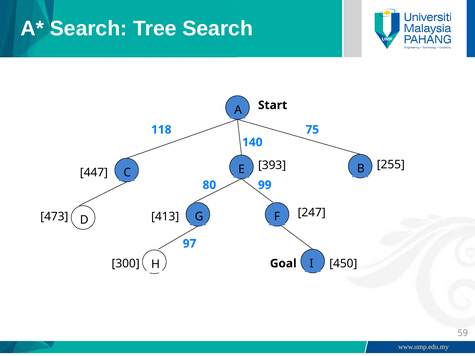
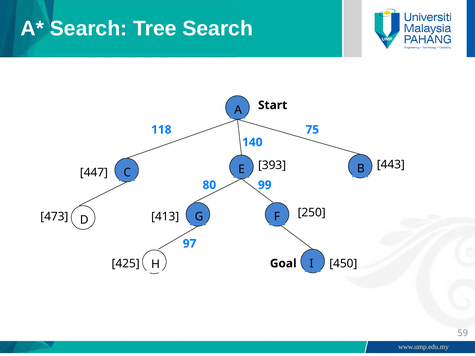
255: 255 -> 443 (391, 165)
247: 247 -> 250 (312, 213)
300: 300 -> 425 (126, 264)
